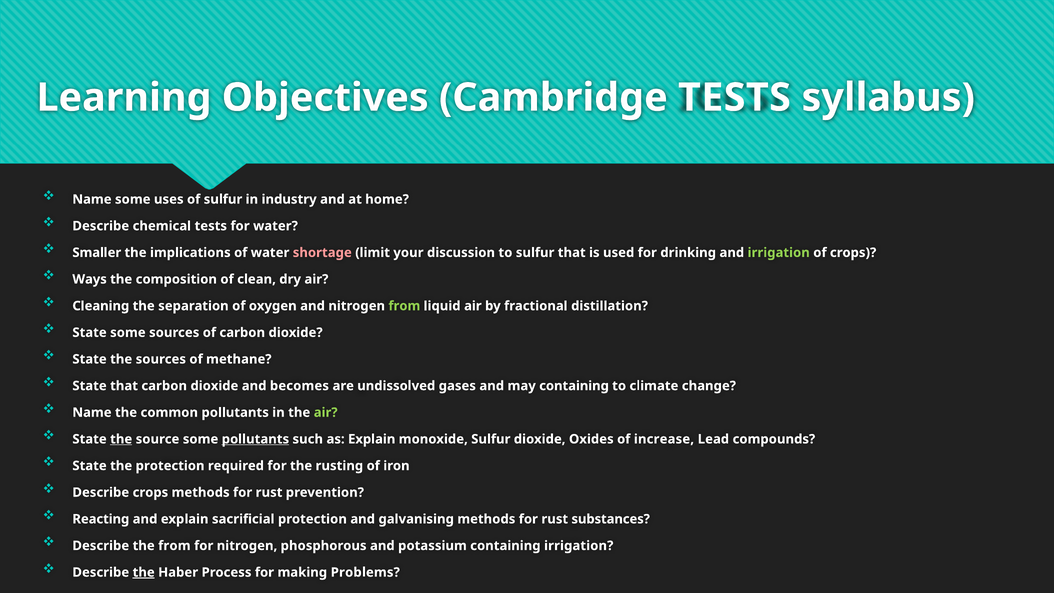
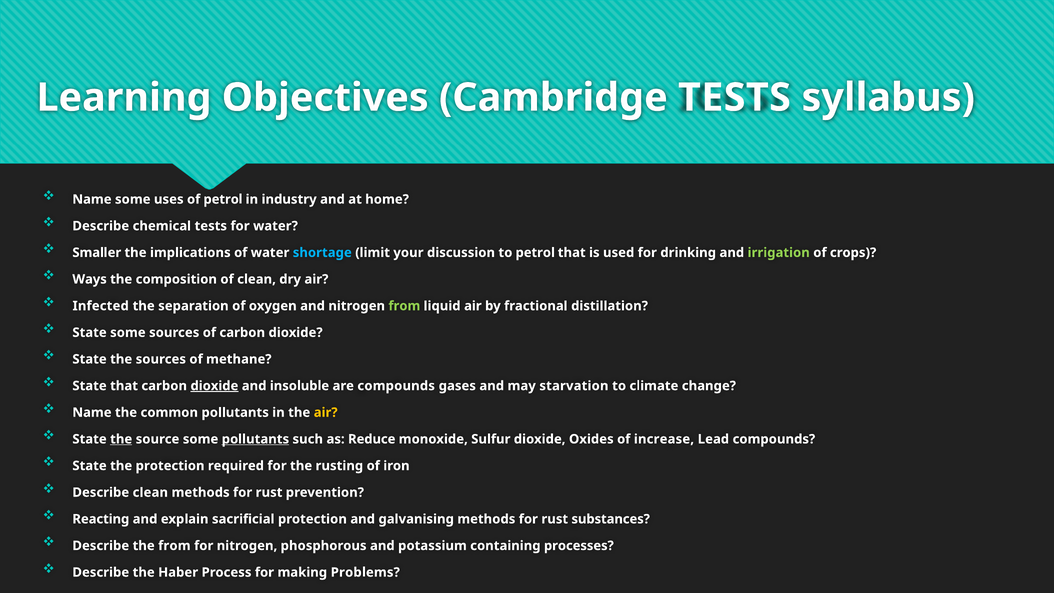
of sulfur: sulfur -> petrol (223, 199)
shortage colour: pink -> light blue (322, 253)
to sulfur: sulfur -> petrol (535, 253)
Cleaning: Cleaning -> Infected (101, 306)
dioxide underline: none -> present (214, 386)
becomes: becomes -> insoluble (299, 386)
are undissolved: undissolved -> compounds (396, 386)
may containing: containing -> starvation (574, 386)
air colour: light green -> yellow (326, 412)
as Explain: Explain -> Reduce (372, 439)
Describe crops: crops -> clean (150, 492)
containing irrigation: irrigation -> processes (579, 546)
the underline: present -> none (144, 572)
